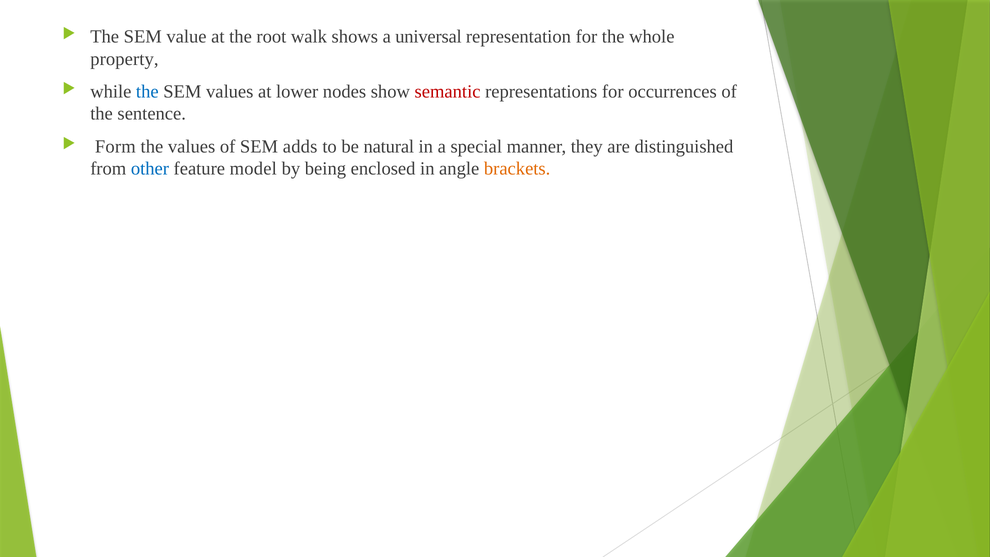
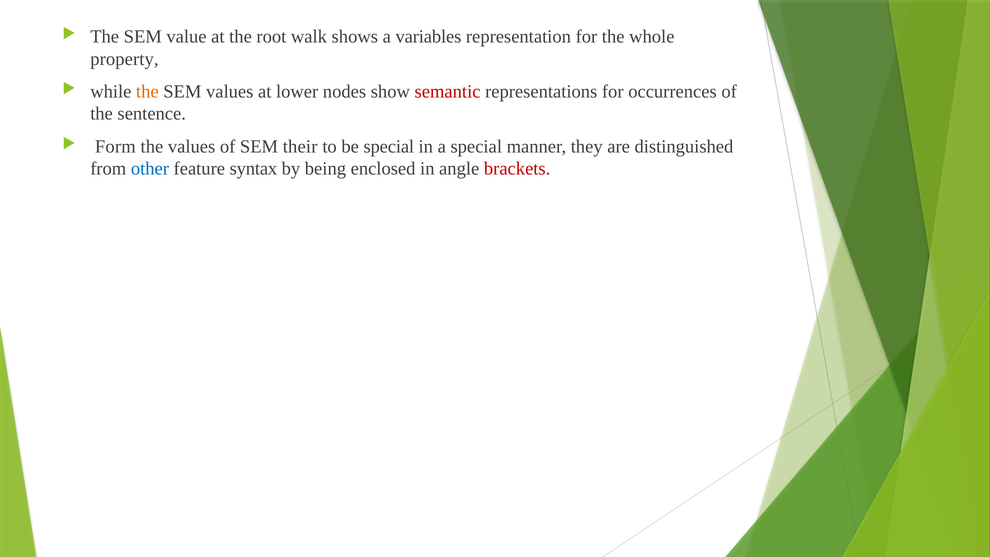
universal: universal -> variables (428, 37)
the colour: blue -> orange (147, 91)
adds: adds -> their (300, 146)
be natural: natural -> special (389, 146)
model: model -> syntax (253, 169)
brackets colour: orange -> red (517, 169)
